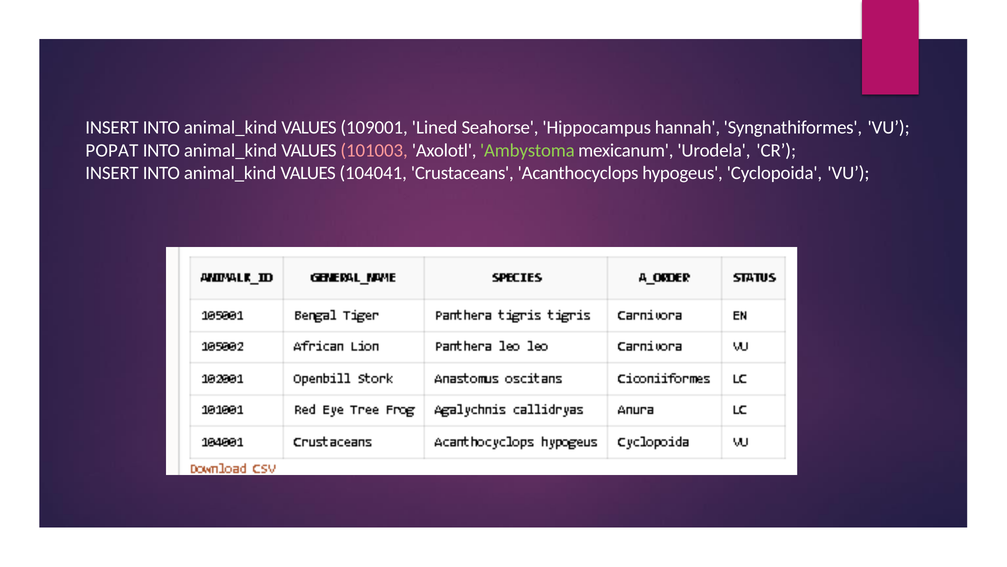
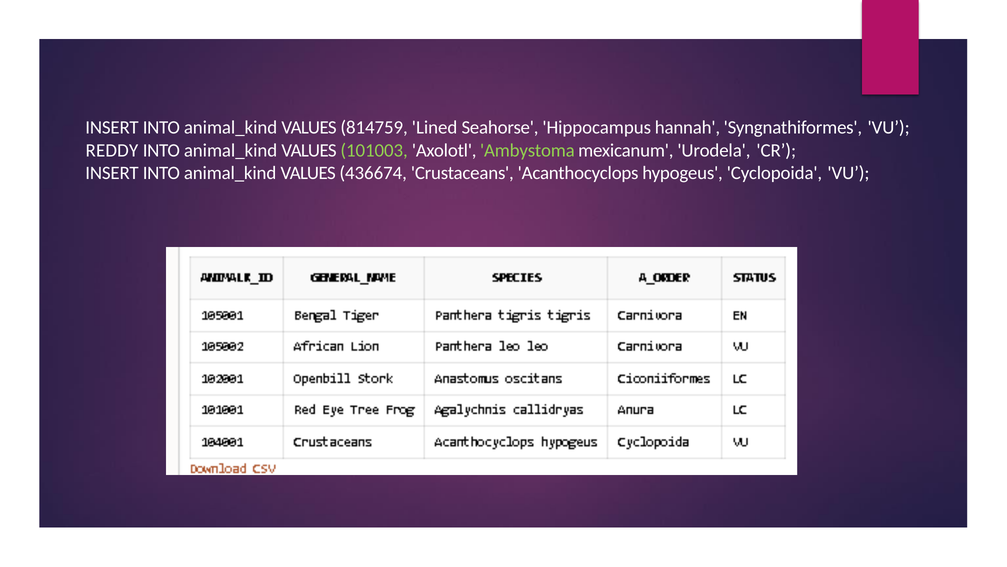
109001: 109001 -> 814759 (374, 128)
POPAT: POPAT -> REDDY (112, 150)
101003 colour: pink -> light green (374, 150)
104041: 104041 -> 436674 (373, 173)
